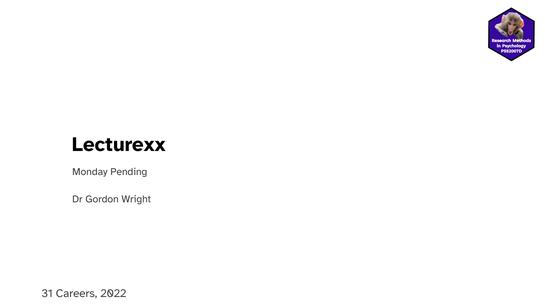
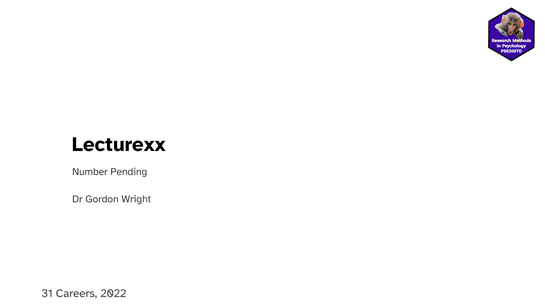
Monday: Monday -> Number (90, 172)
